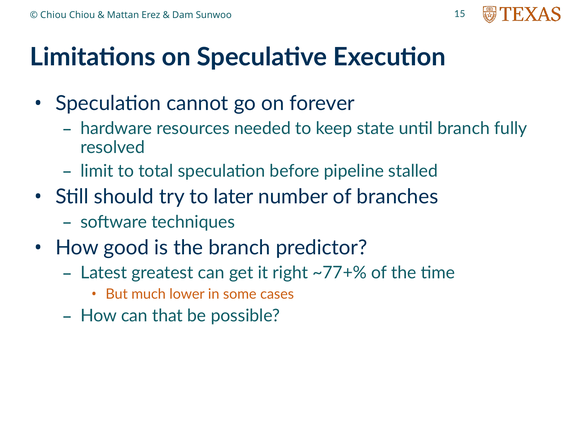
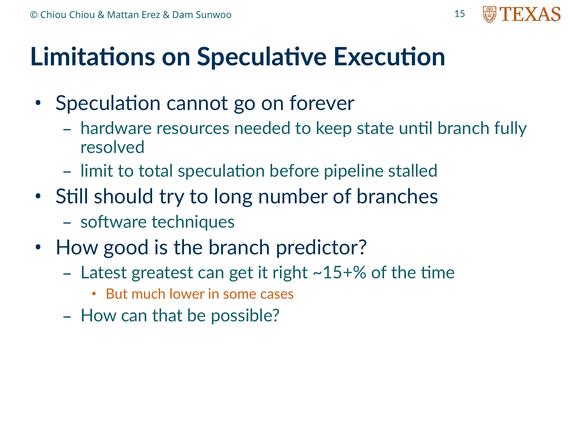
later: later -> long (233, 197)
~77+%: ~77+% -> ~15+% (340, 273)
